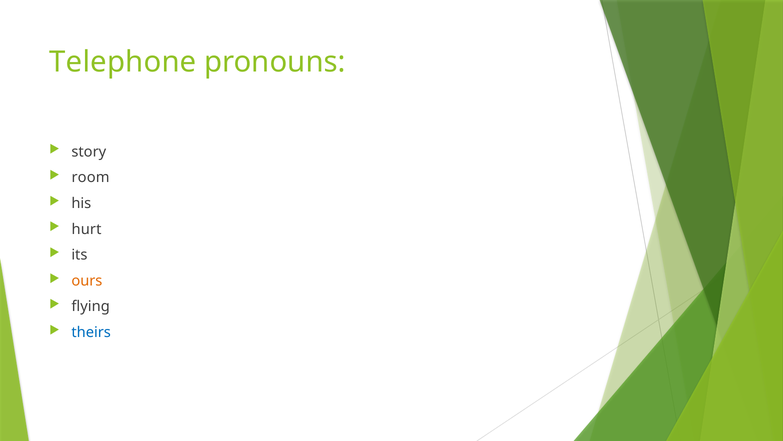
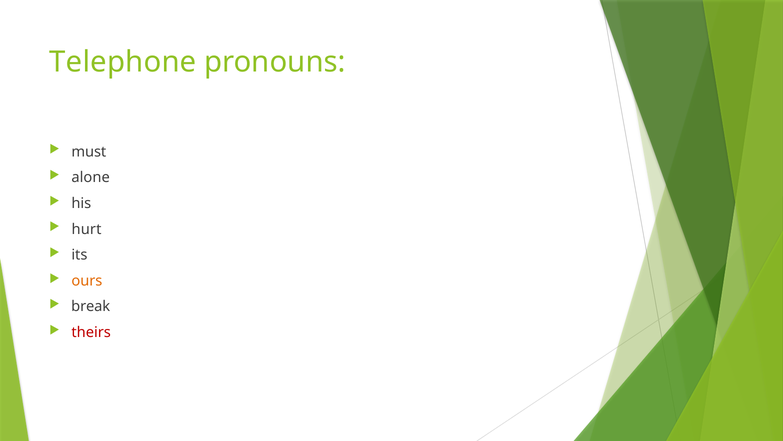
story: story -> must (89, 152)
room: room -> alone (91, 177)
flying: flying -> break (91, 306)
theirs colour: blue -> red (91, 332)
